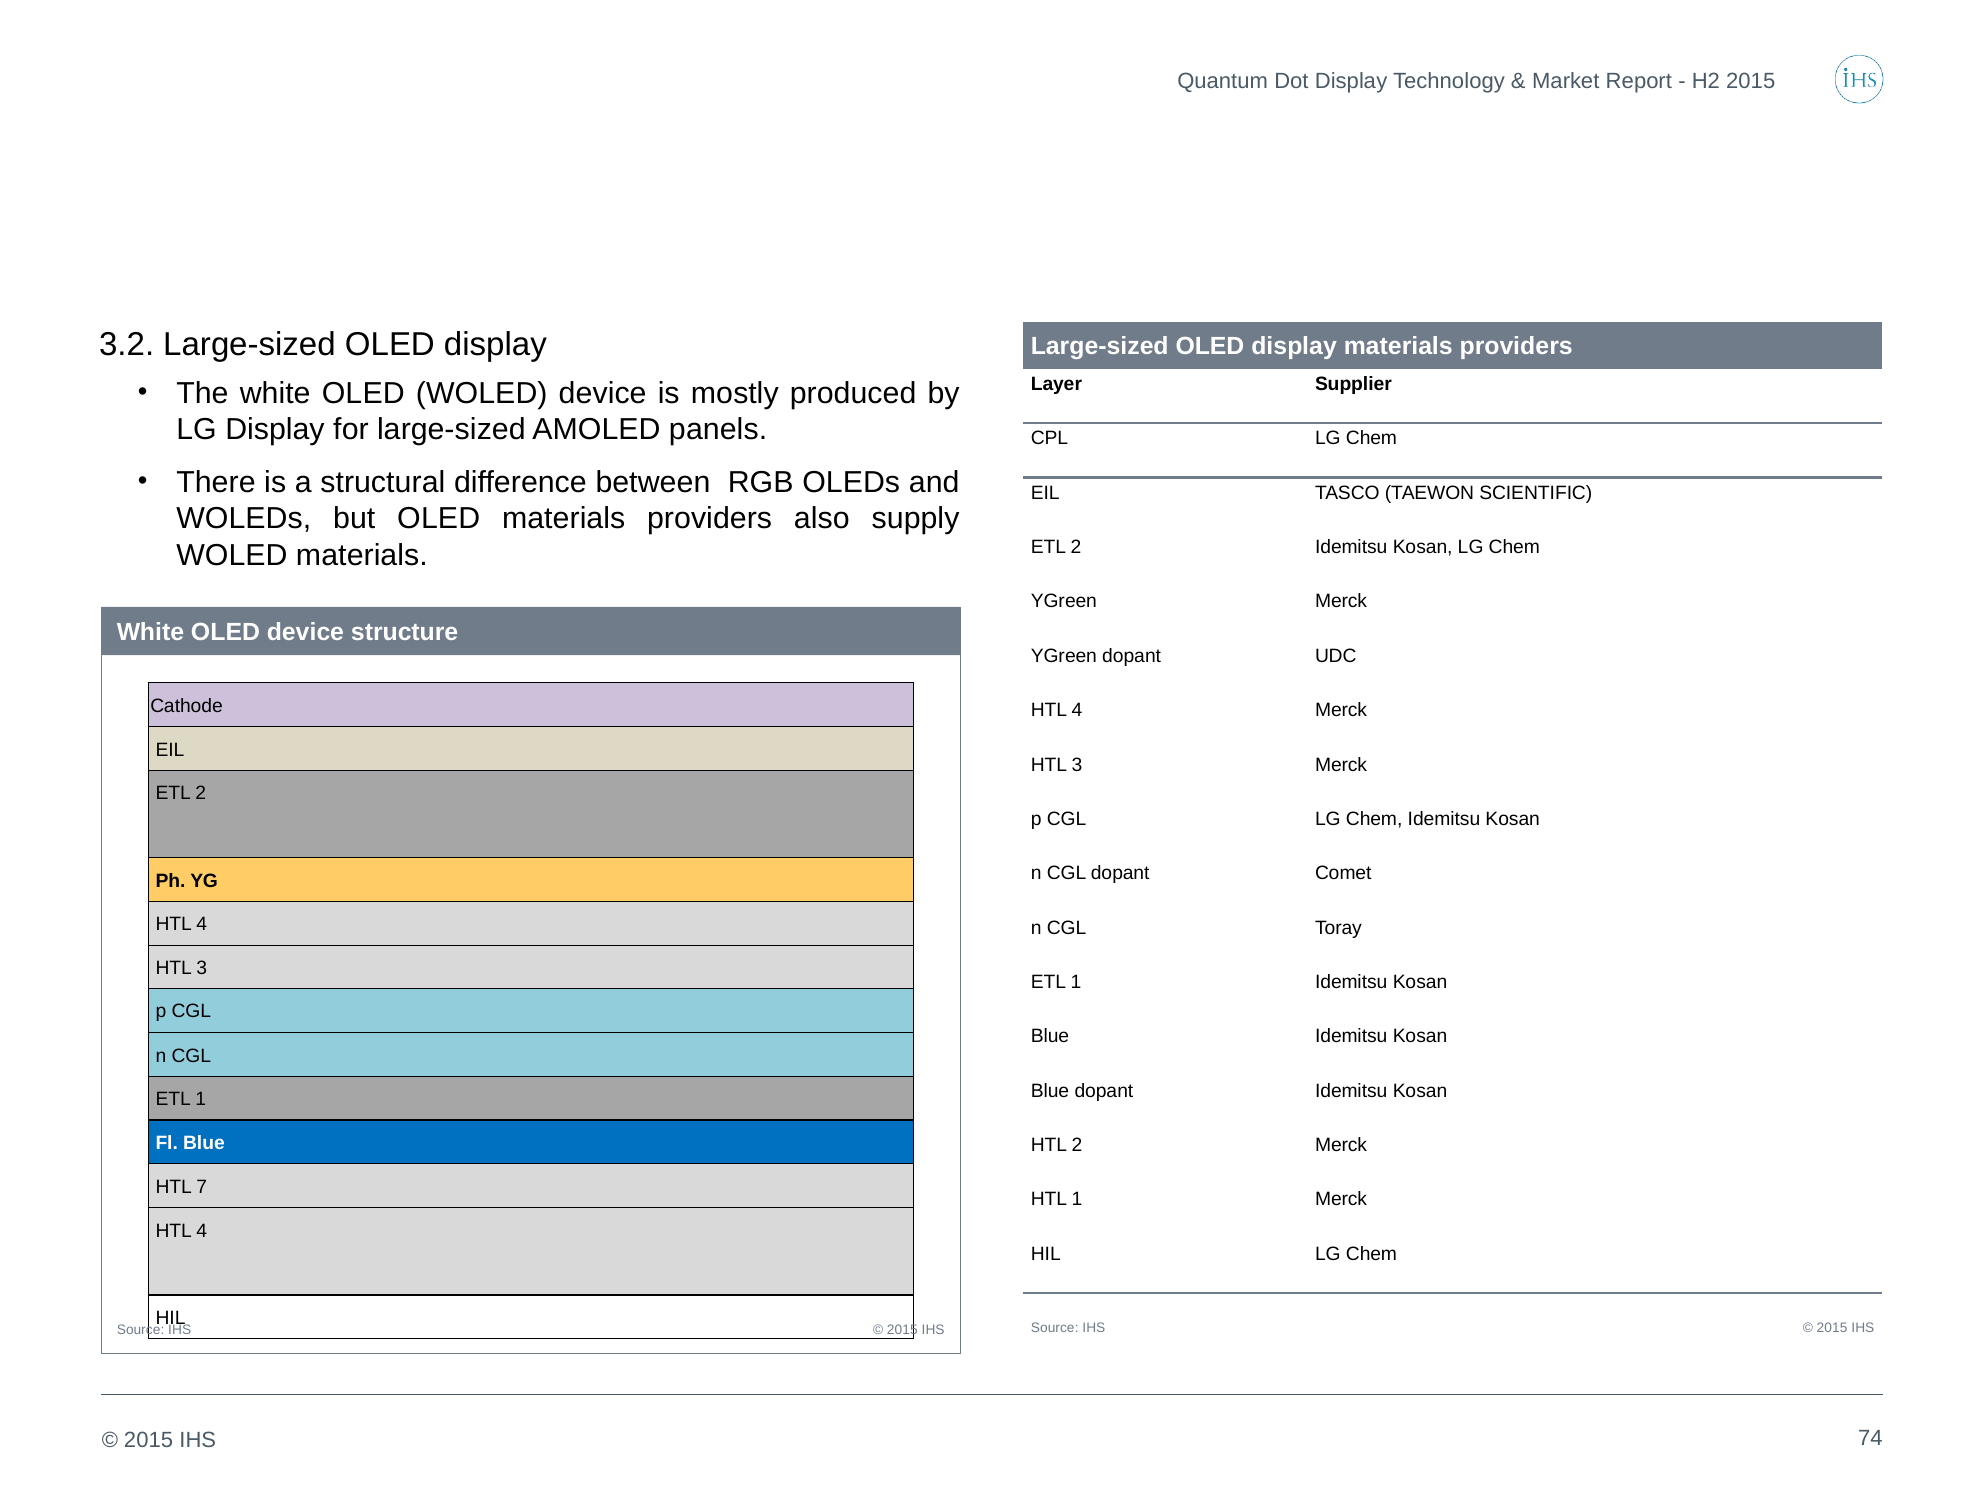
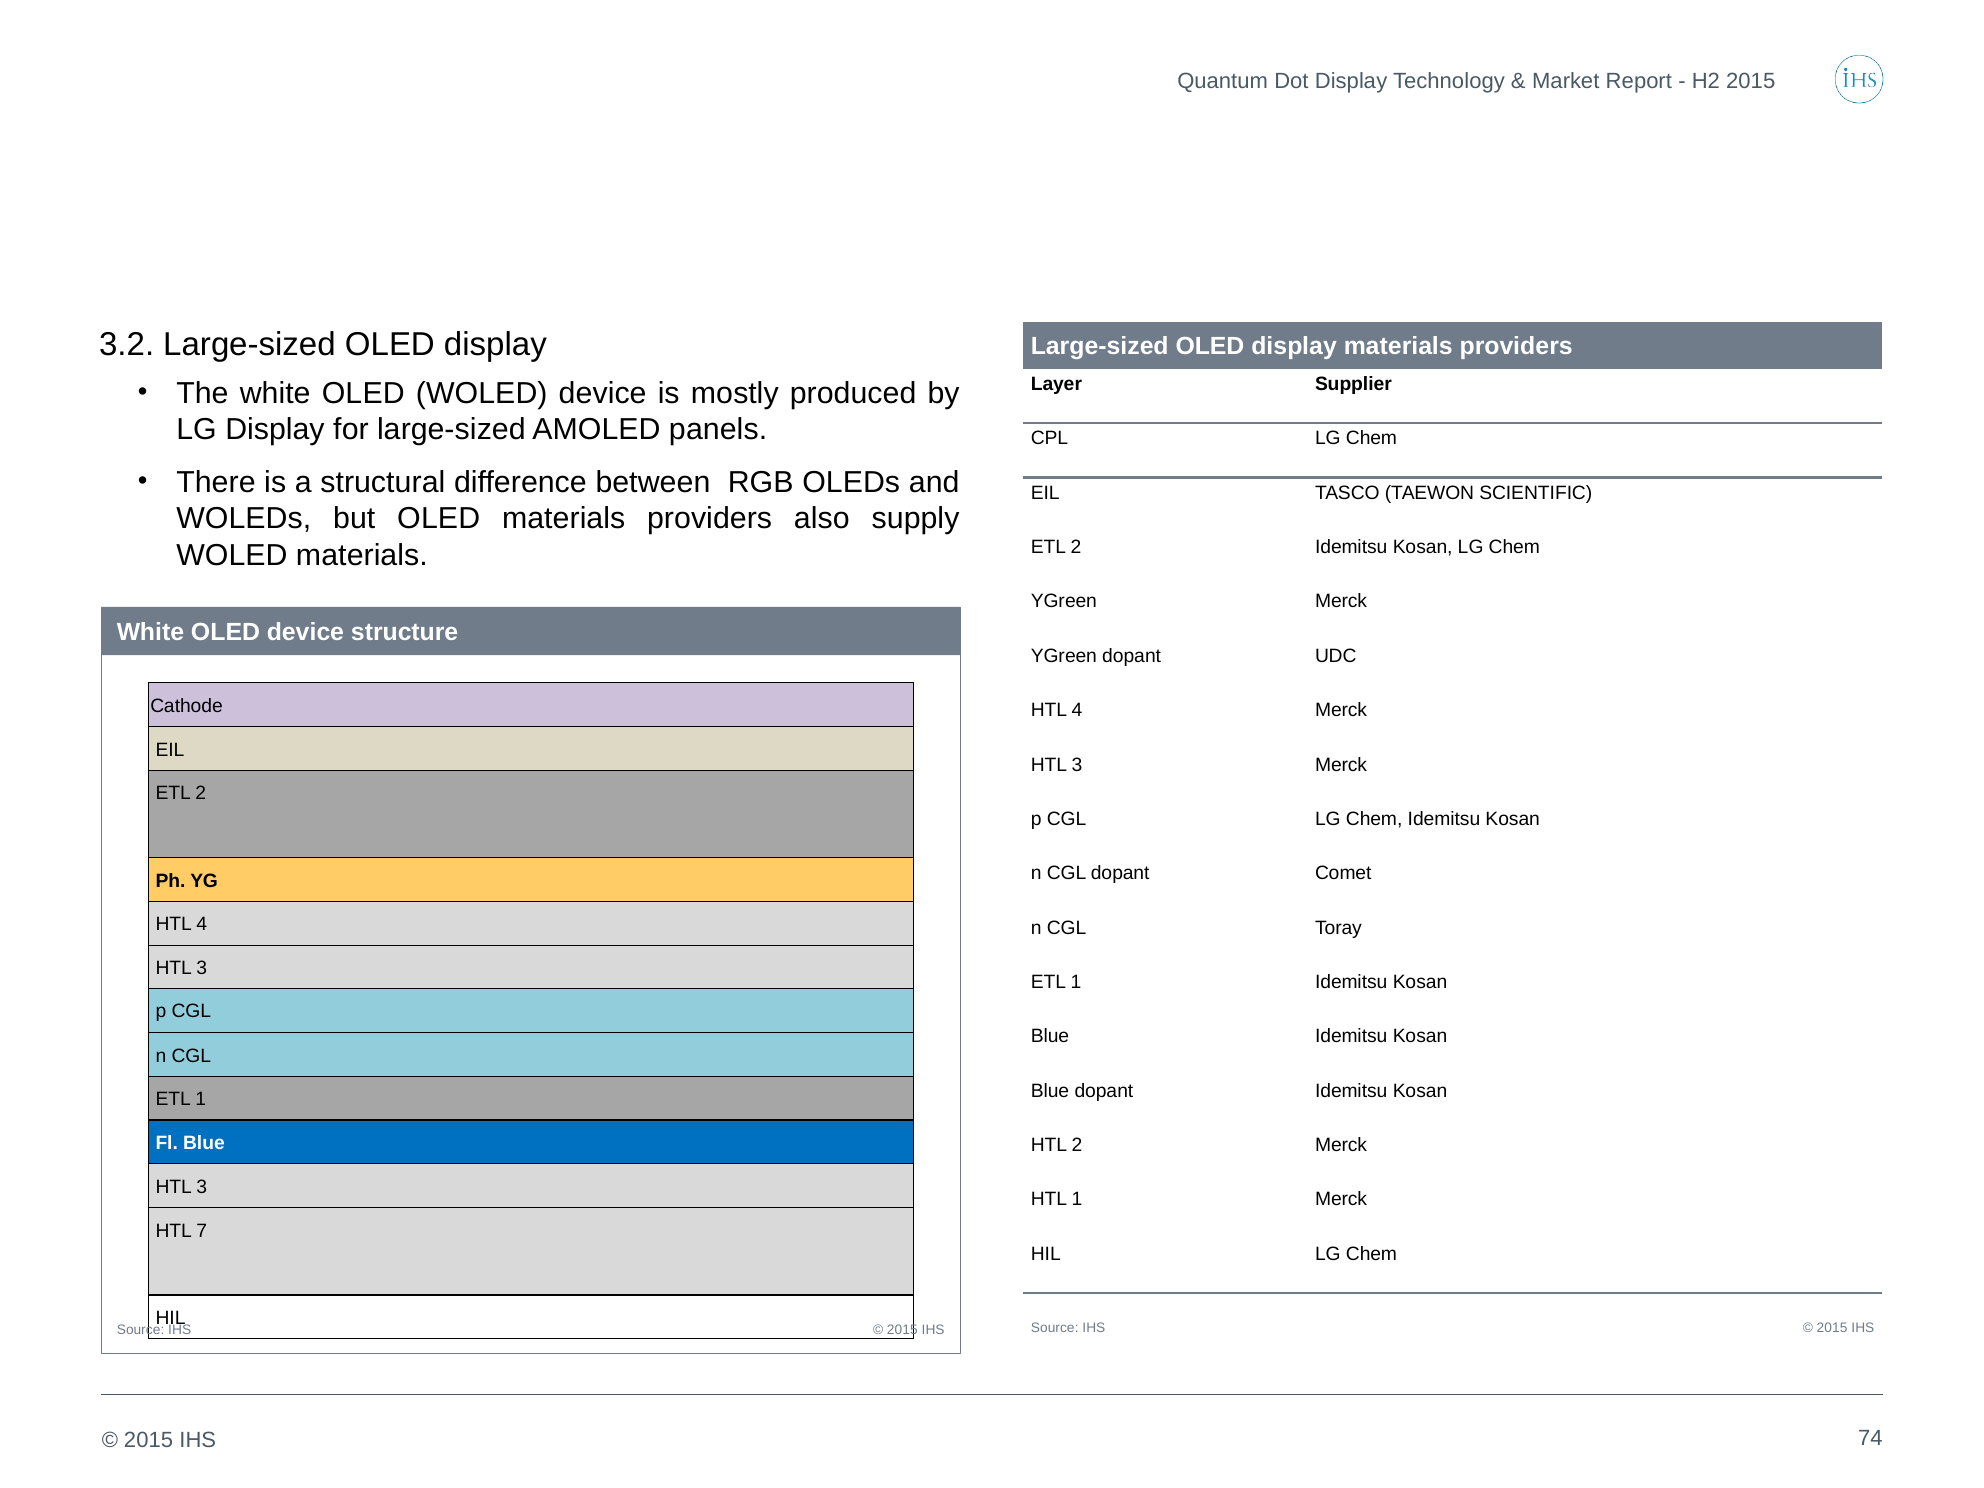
7: 7 -> 3 (202, 1187)
4: 4 -> 7 (202, 1231)
